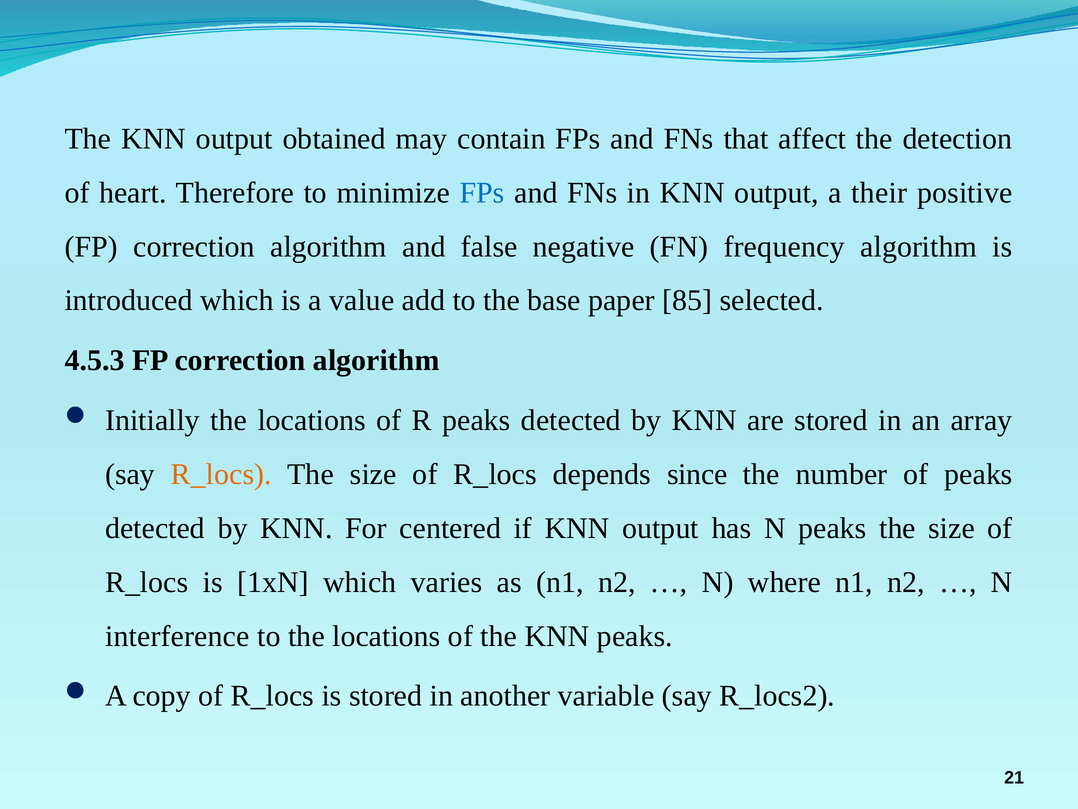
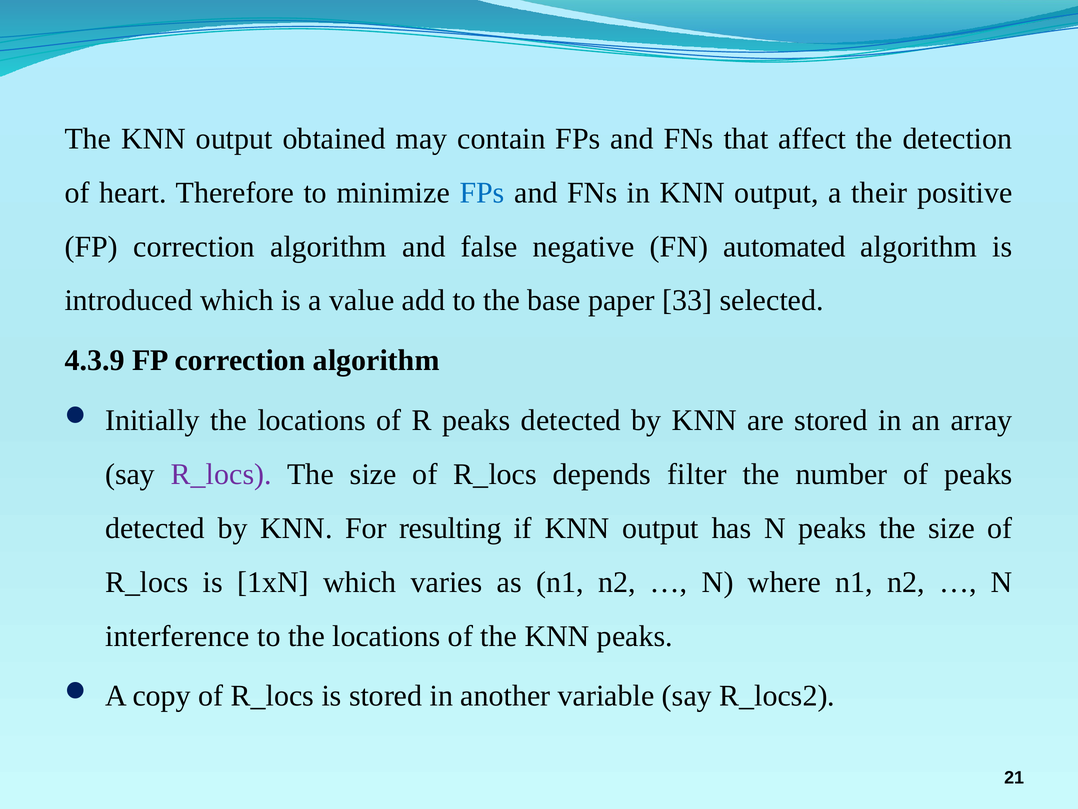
frequency: frequency -> automated (785, 246)
85: 85 -> 33 (687, 300)
4.5.3: 4.5.3 -> 4.3.9 (95, 360)
R_locs colour: orange -> purple (221, 474)
since: since -> filter (697, 474)
centered: centered -> resulting (450, 528)
